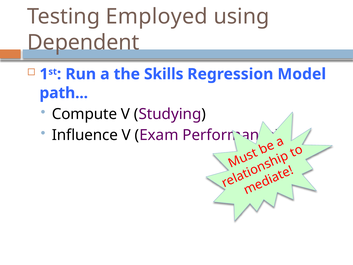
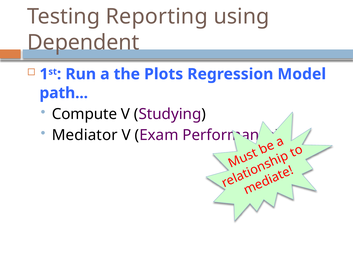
Employed: Employed -> Reporting (157, 17)
Skills: Skills -> Plots (164, 74)
Influence: Influence -> Mediator (85, 135)
